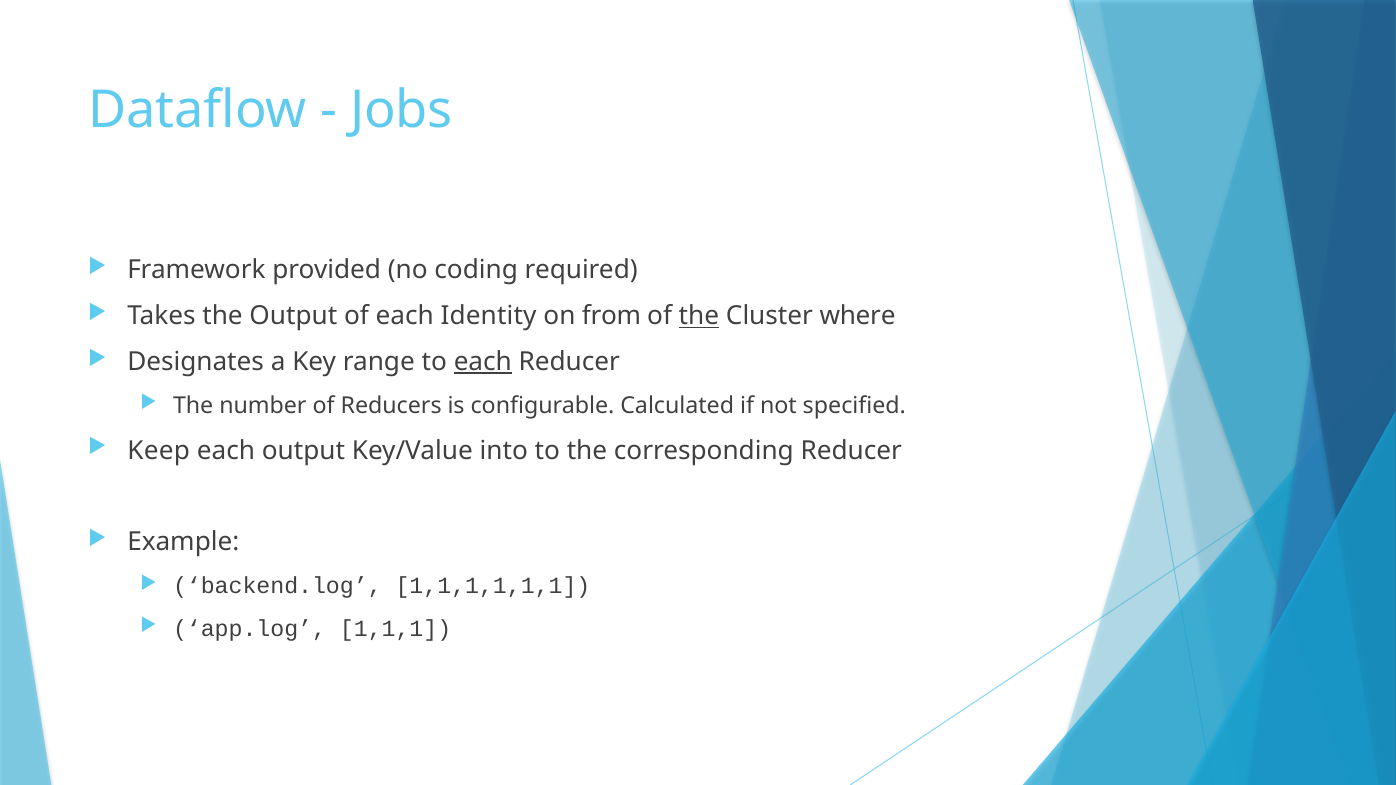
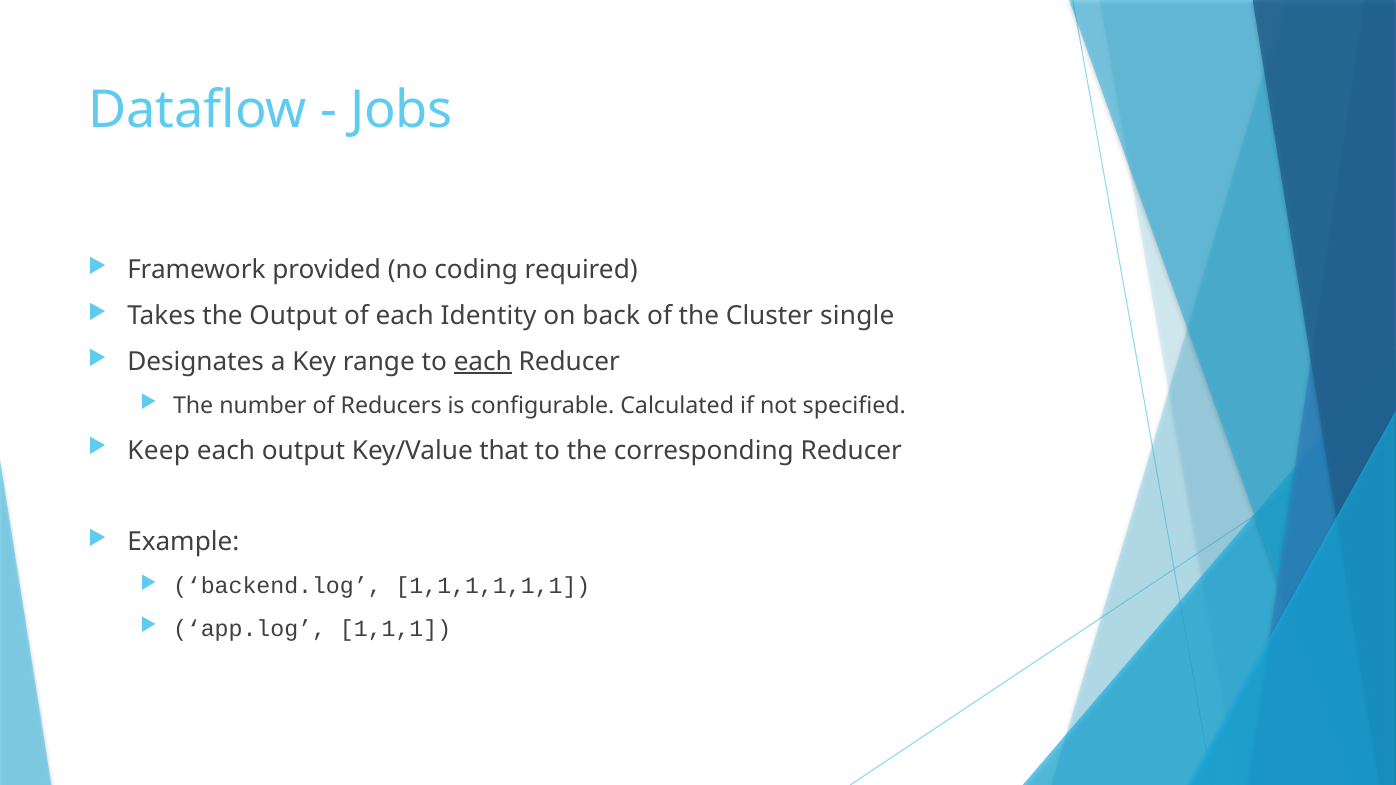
from: from -> back (611, 316)
the underline: present -> none (699, 316)
where: where -> single (857, 316)
into: into -> that (504, 451)
